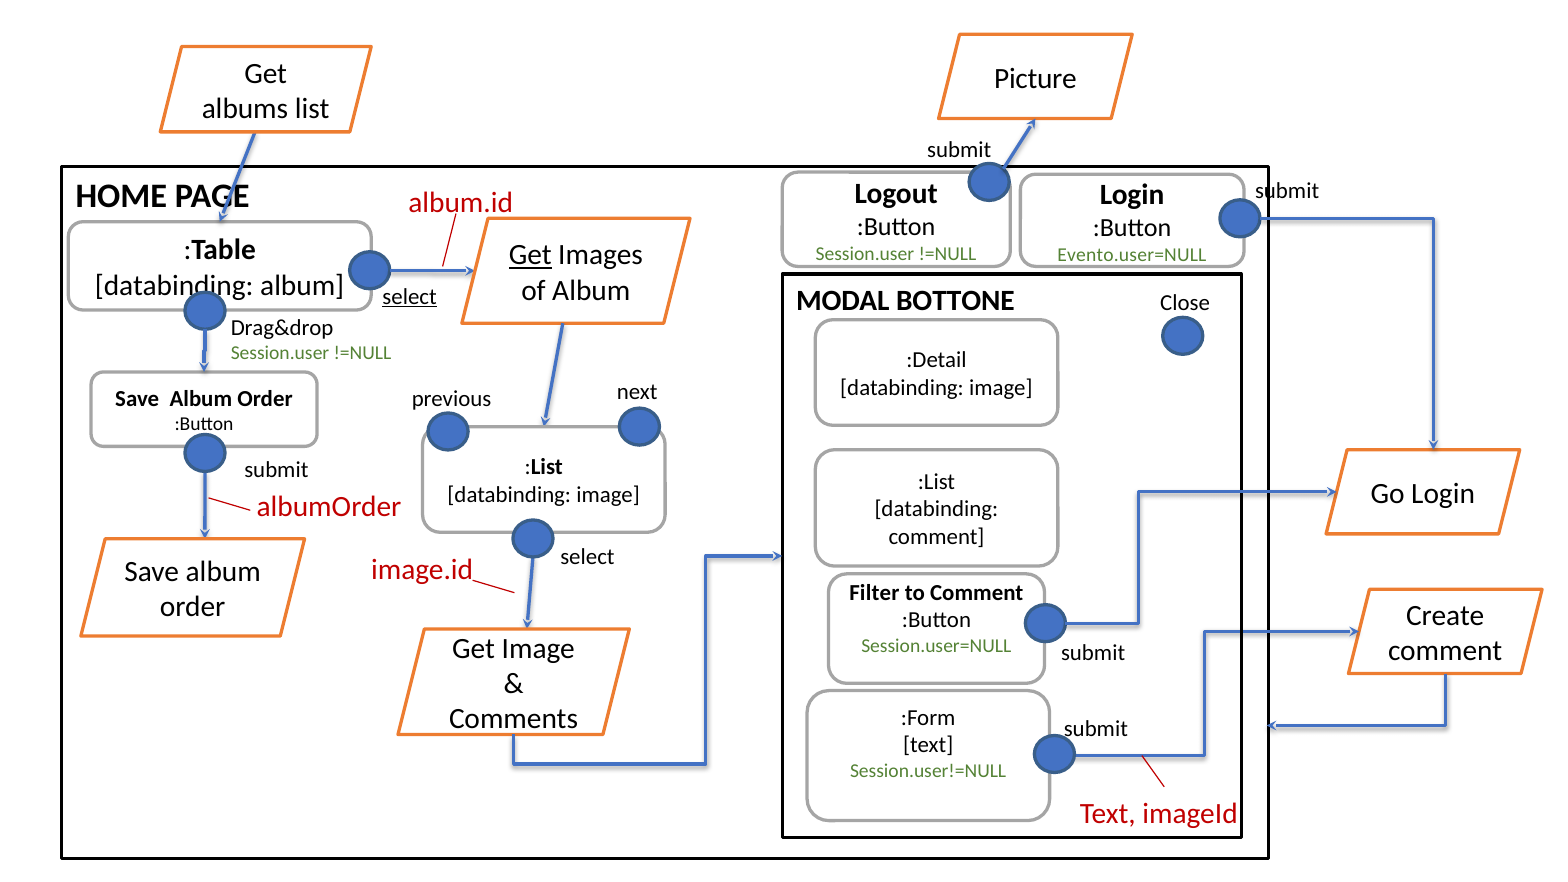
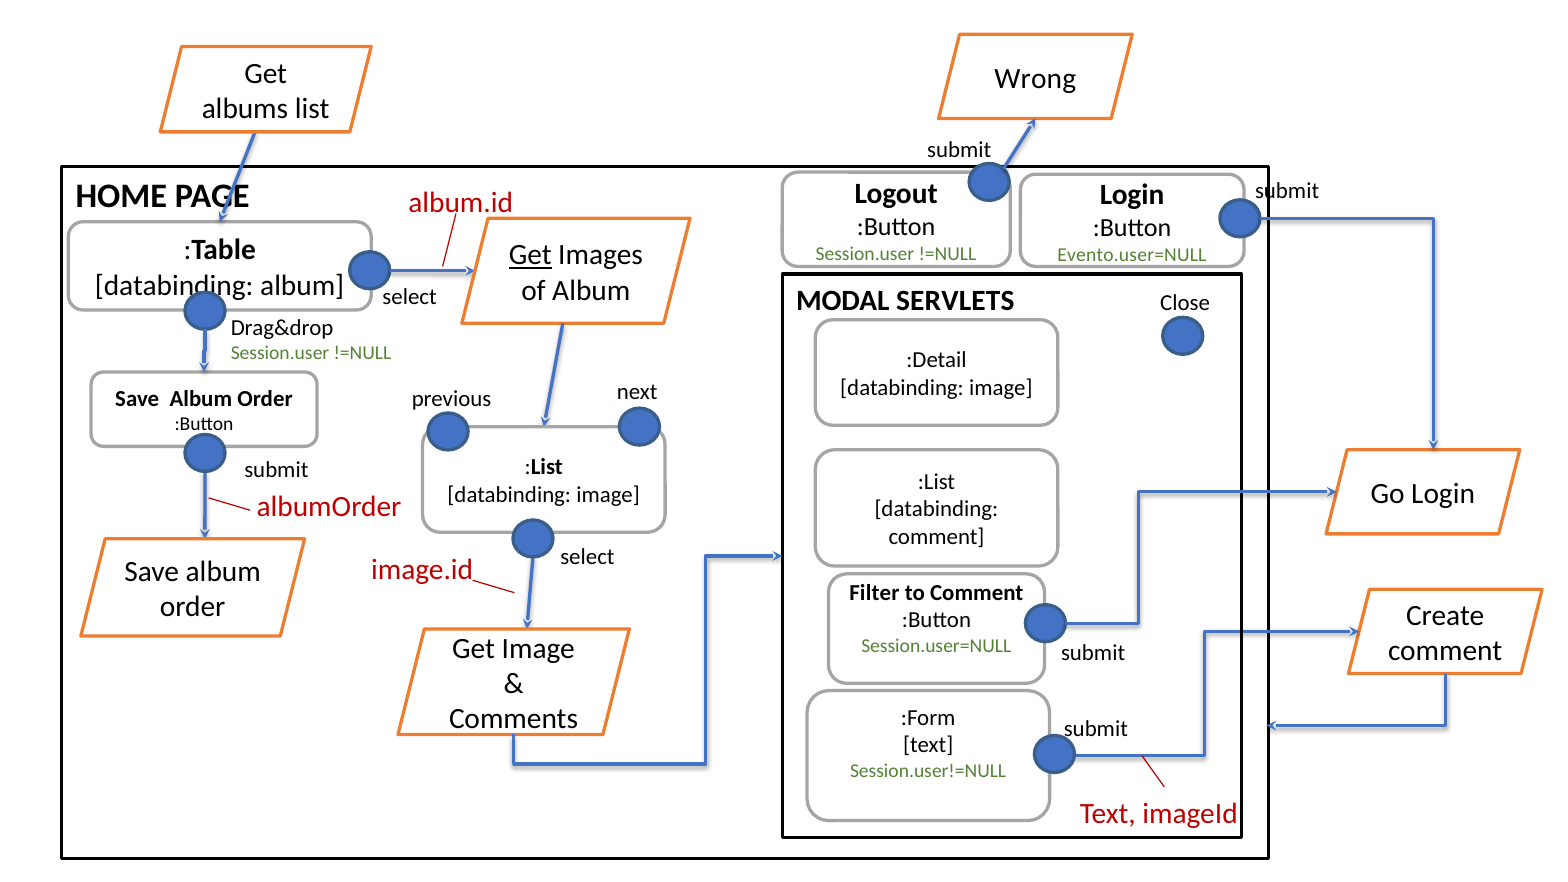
Picture: Picture -> Wrong (1035, 78)
select underline: present -> none (410, 297)
BOTTONE: BOTTONE -> SERVLETS (955, 301)
